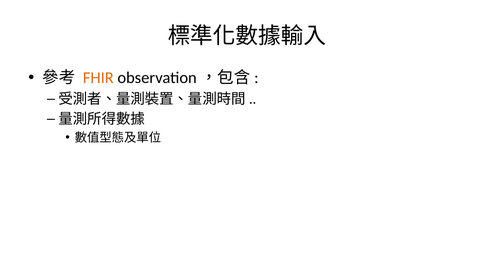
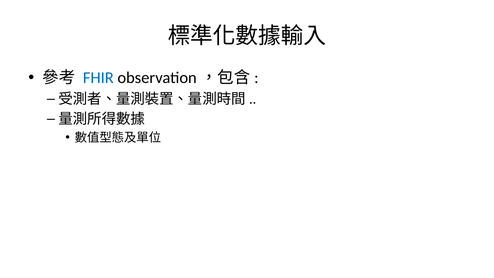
FHIR colour: orange -> blue (98, 78)
